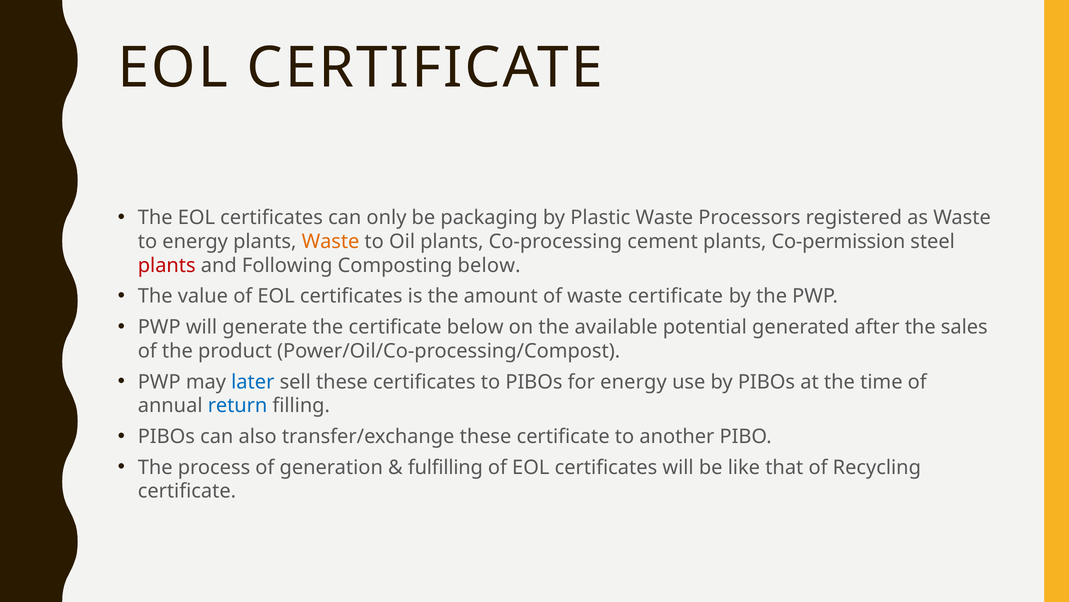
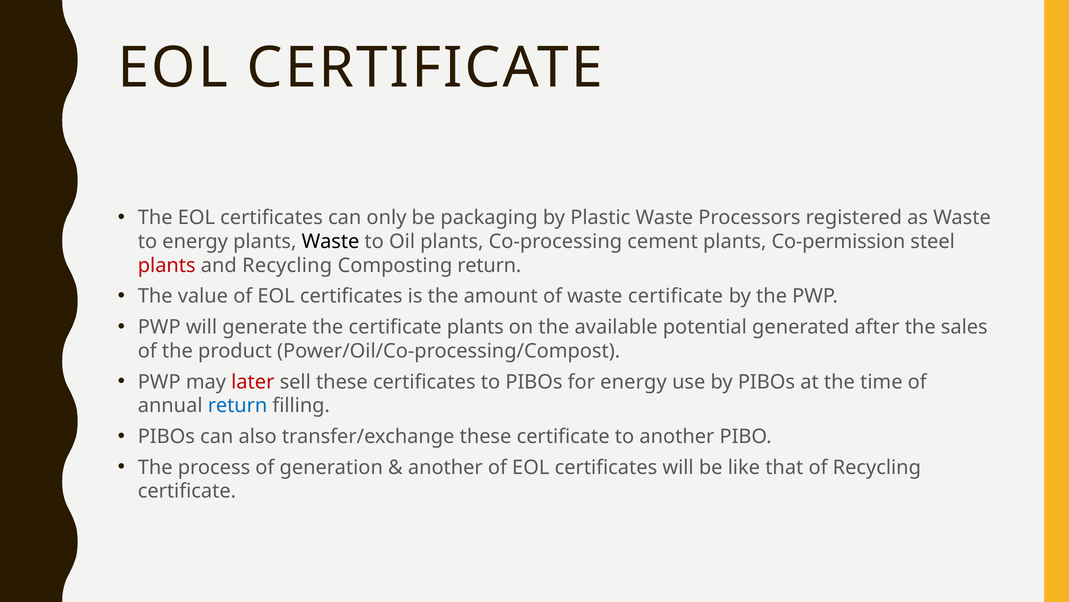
Waste colour: orange -> black (330, 241)
and Following: Following -> Recycling (287, 265)
Composting below: below -> return (489, 265)
certificate below: below -> plants (475, 327)
later colour: blue -> red (253, 381)
fulfilling: fulfilling -> another (445, 467)
